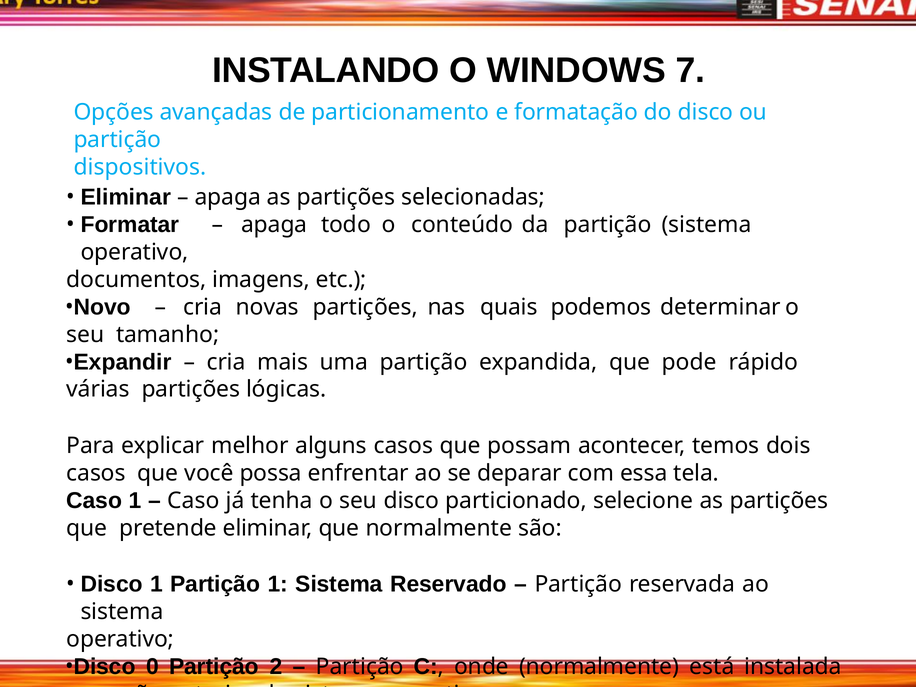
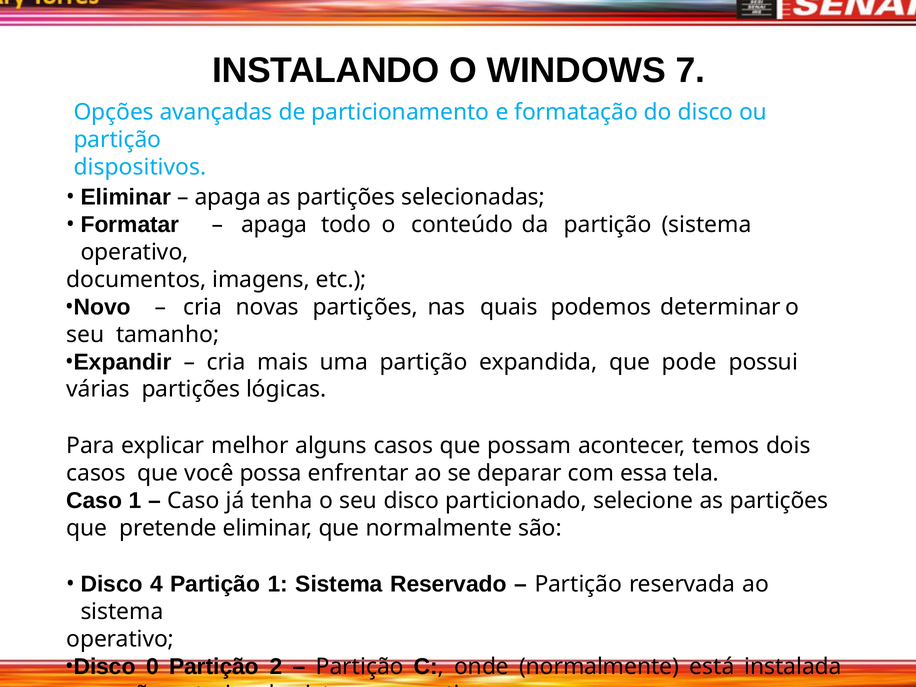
rápido: rápido -> possui (763, 362)
Disco 1: 1 -> 4 (157, 584)
